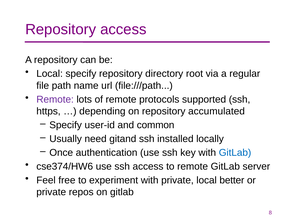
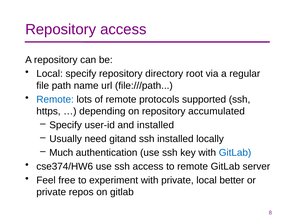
Remote colour: purple -> blue (55, 100)
and common: common -> installed (155, 125)
Once: Once -> Much (61, 153)
